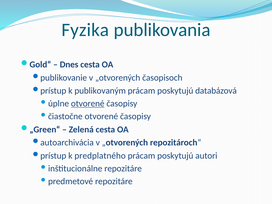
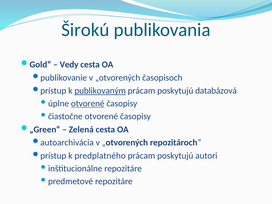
Fyzika: Fyzika -> Širokú (85, 30)
Dnes: Dnes -> Vedy (69, 64)
publikovaným underline: none -> present (100, 91)
